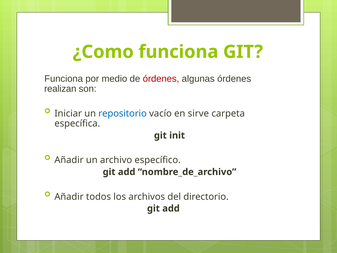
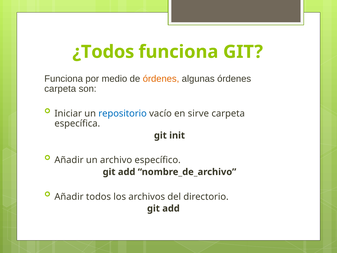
¿Como: ¿Como -> ¿Todos (103, 52)
órdenes colour: red -> orange (161, 79)
realizan: realizan -> carpeta (60, 89)
